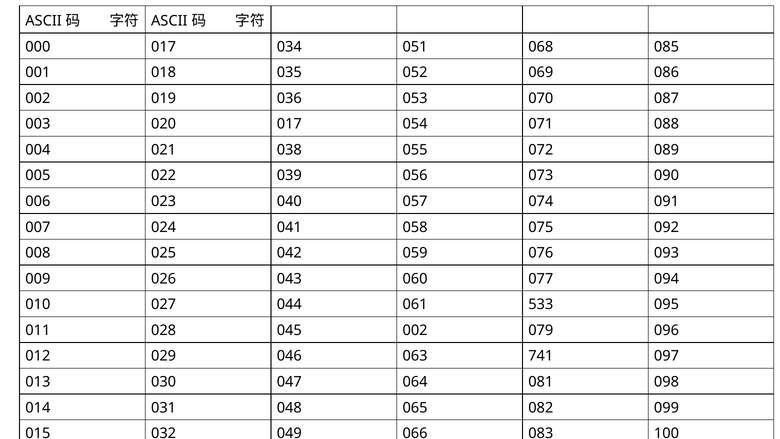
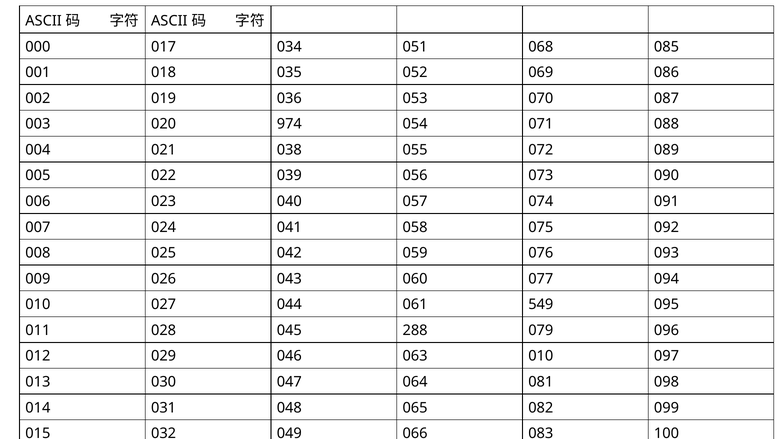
020 017: 017 -> 974 (289, 124)
533: 533 -> 549 (541, 304)
045 002: 002 -> 288 (415, 330)
063 741: 741 -> 010 (541, 356)
